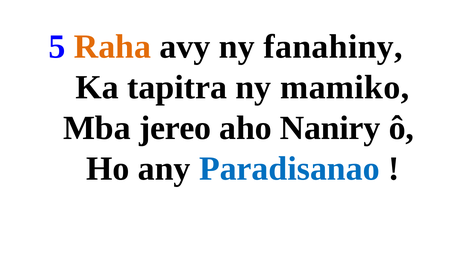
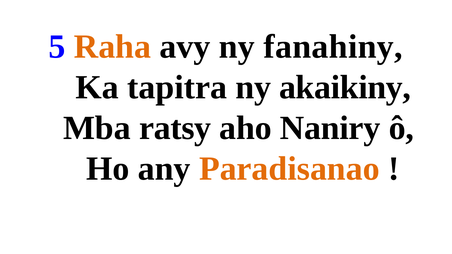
mamiko: mamiko -> akaikiny (345, 88)
jereo: jereo -> ratsy (175, 128)
Paradisanao colour: blue -> orange (289, 169)
